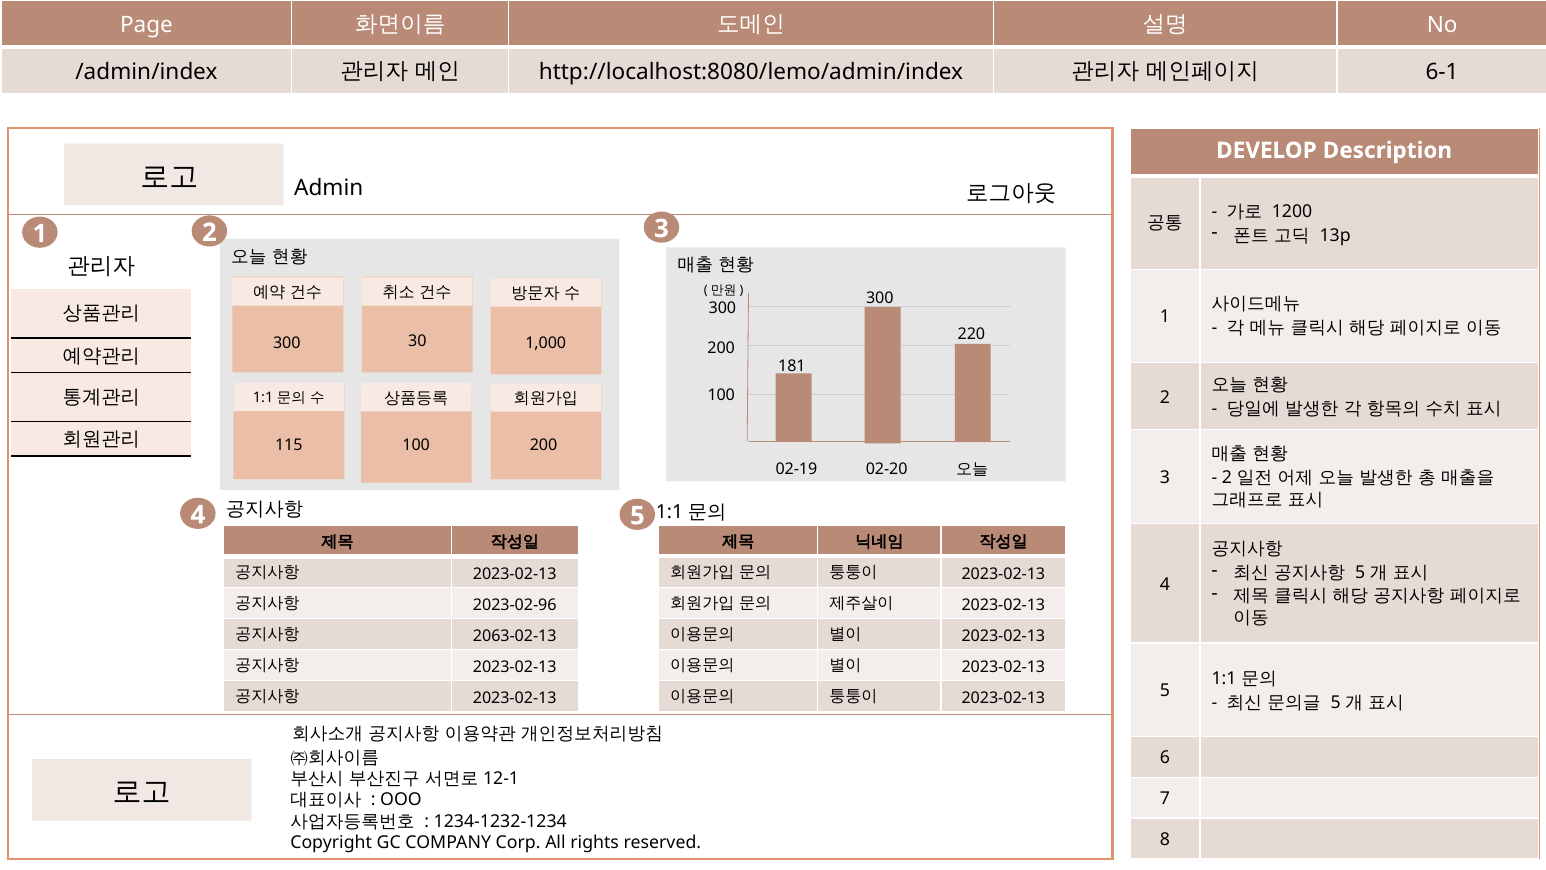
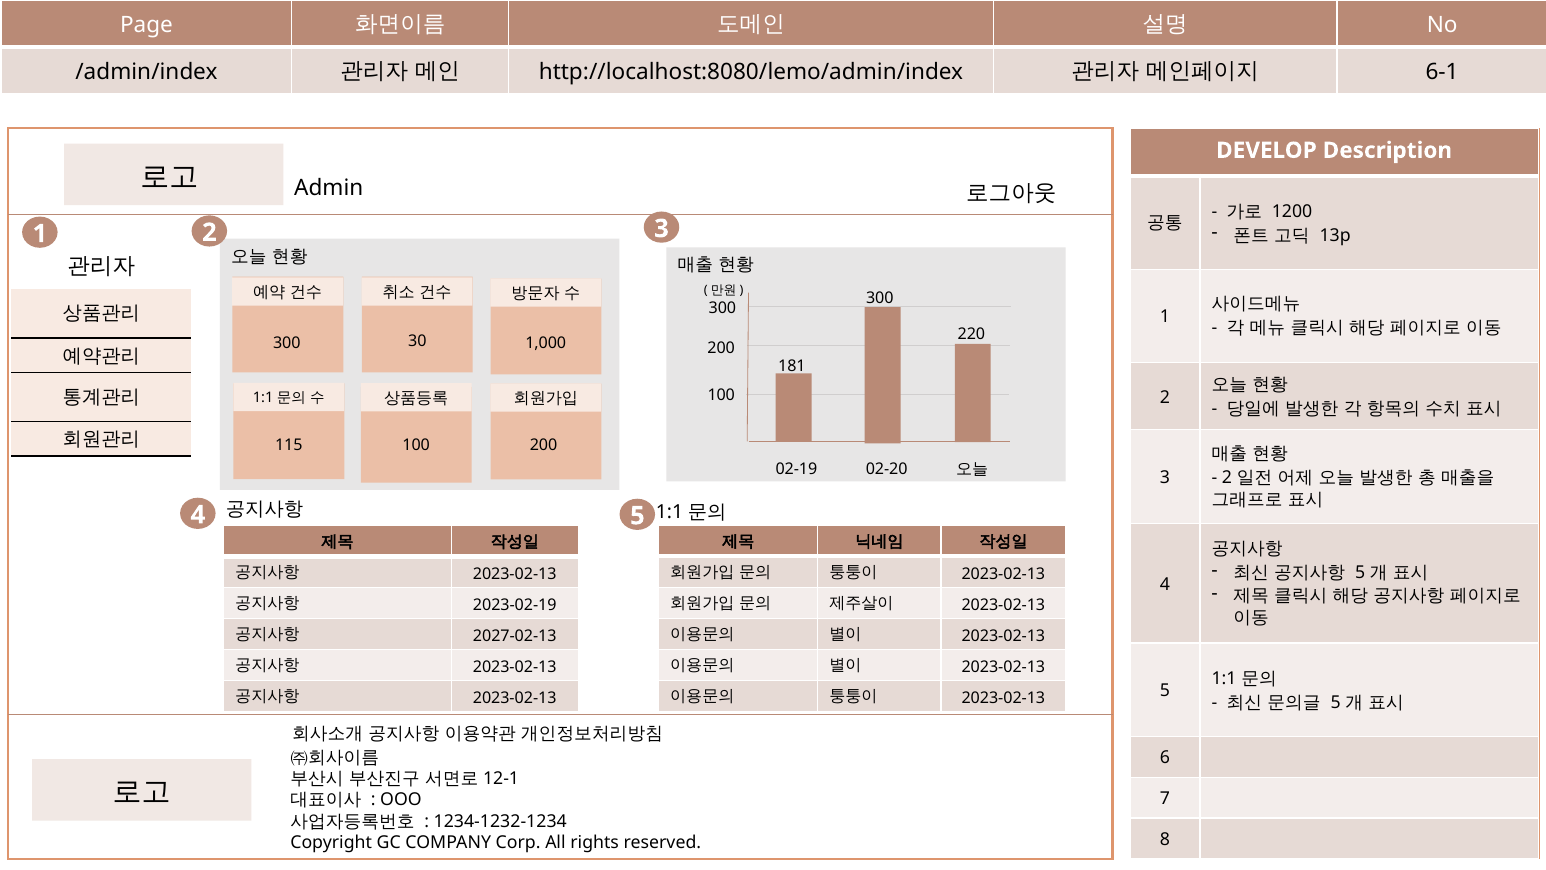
2023-02-96: 2023-02-96 -> 2023-02-19 (515, 605)
2063-02-13: 2063-02-13 -> 2027-02-13 (515, 636)
